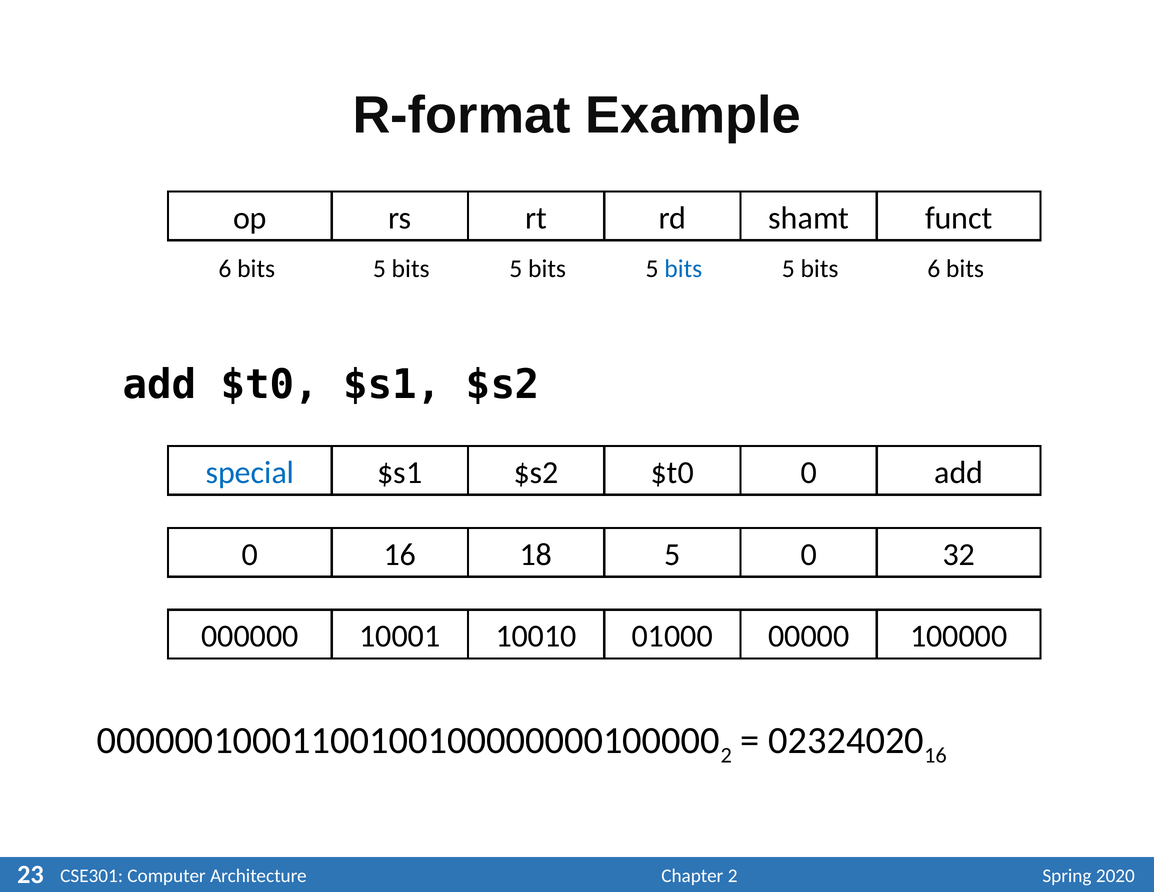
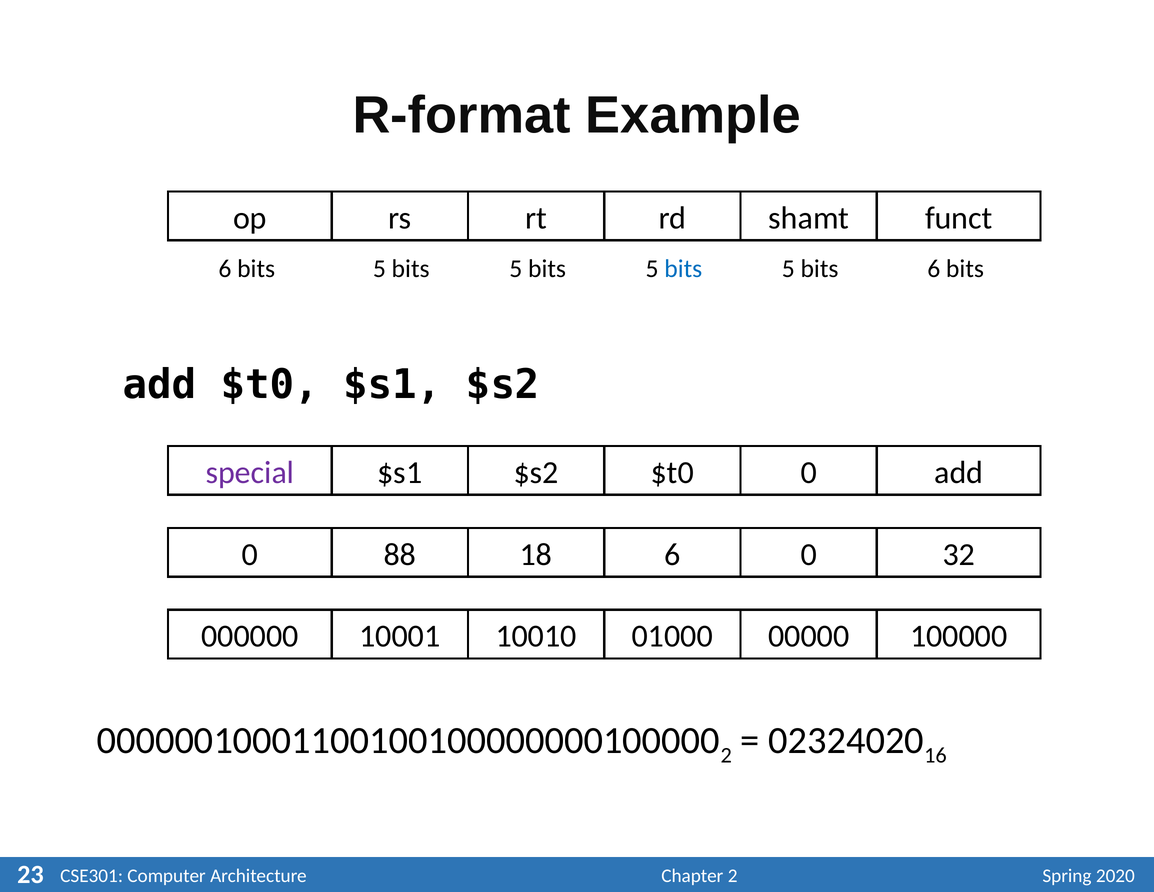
special colour: blue -> purple (250, 473)
0 16: 16 -> 88 (400, 554)
18 5: 5 -> 6 (672, 554)
